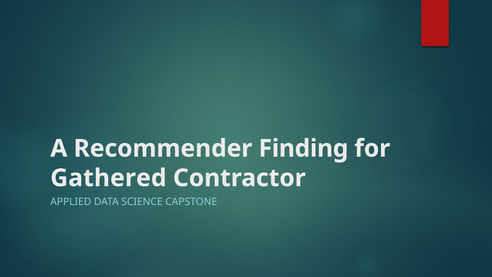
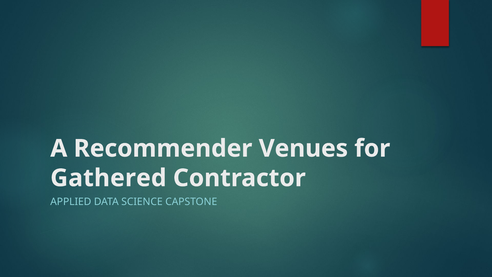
Finding: Finding -> Venues (303, 148)
